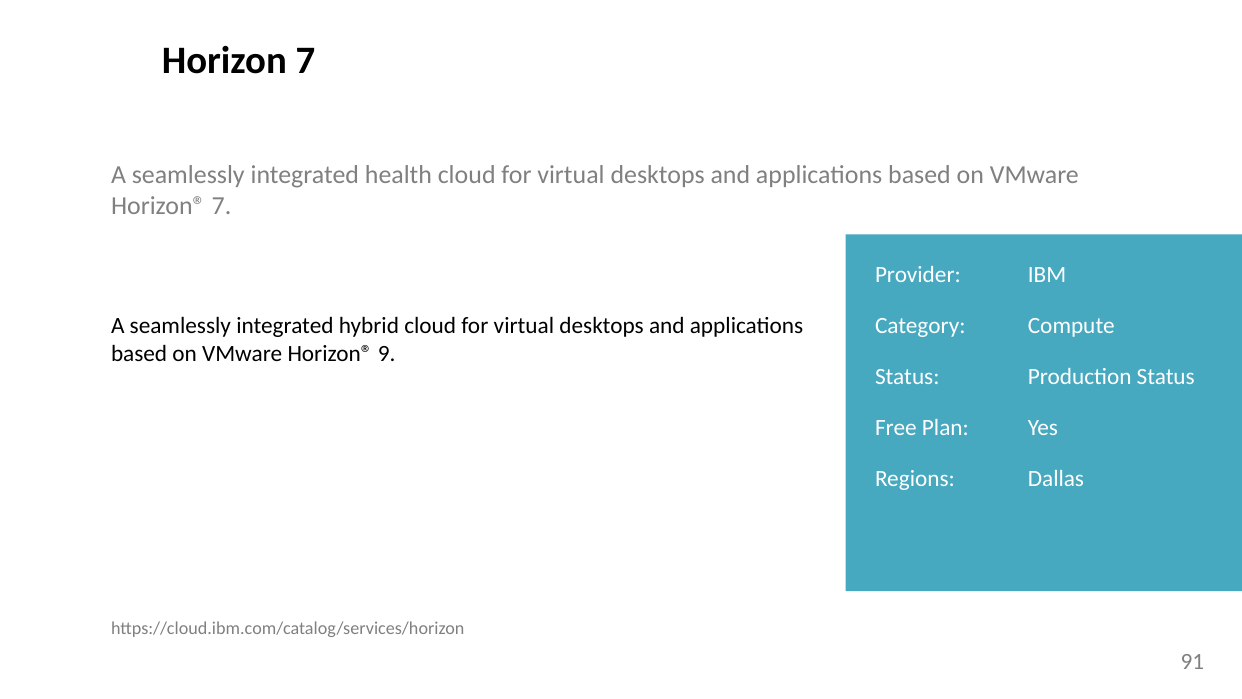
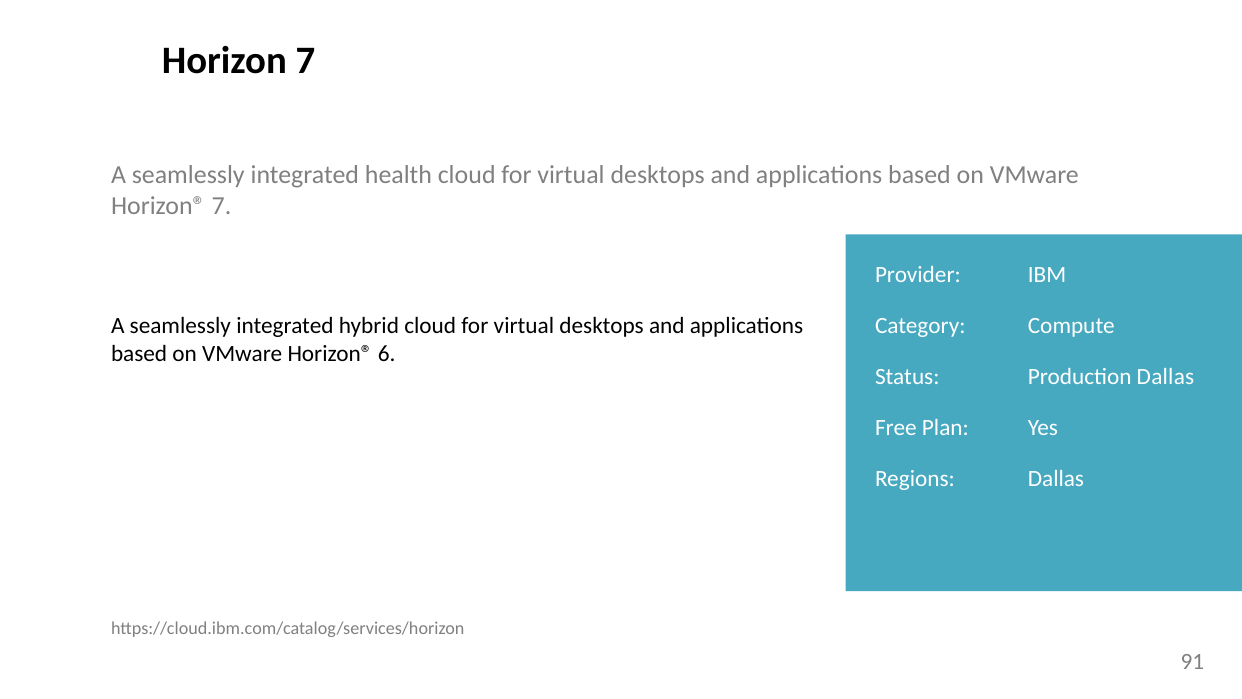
9: 9 -> 6 (387, 354)
Production Status: Status -> Dallas (1166, 377)
